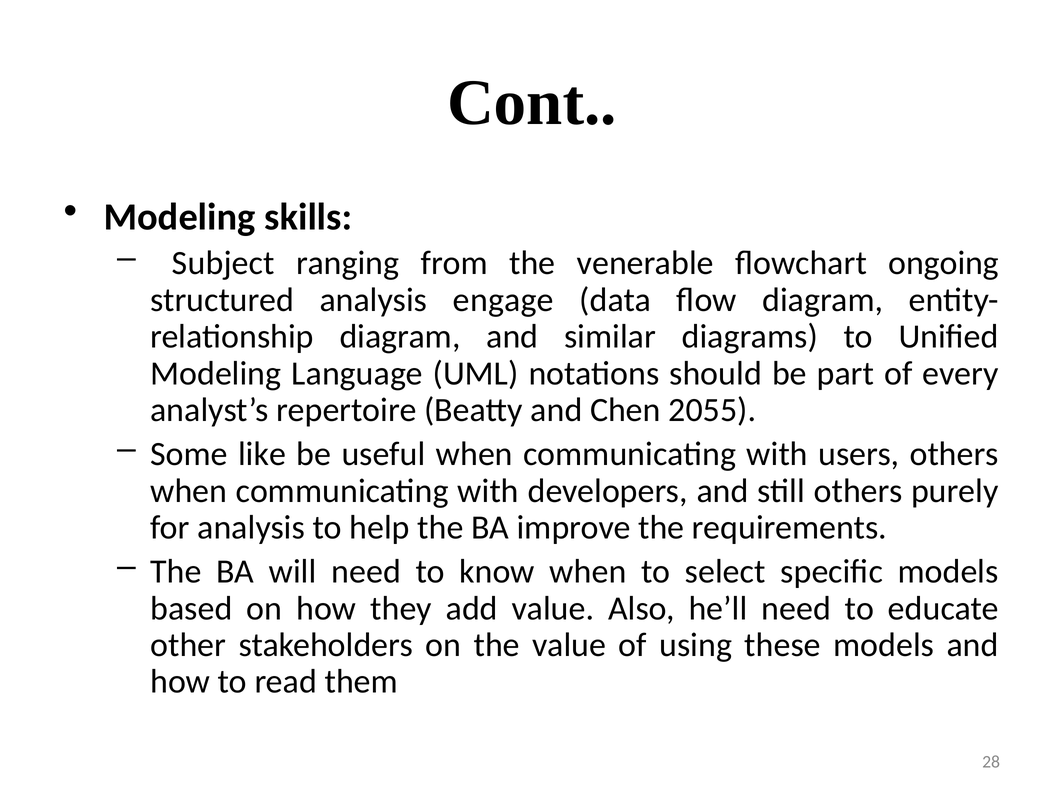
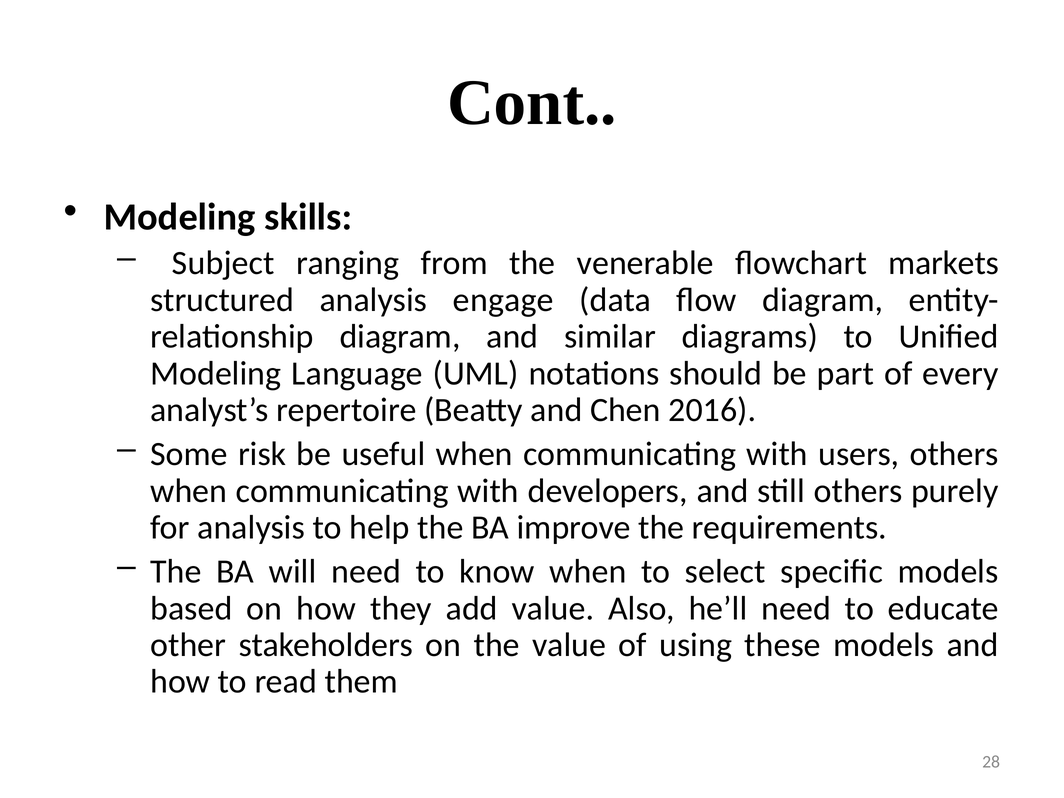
ongoing: ongoing -> markets (944, 263)
2055: 2055 -> 2016 (712, 410)
like: like -> risk (262, 454)
